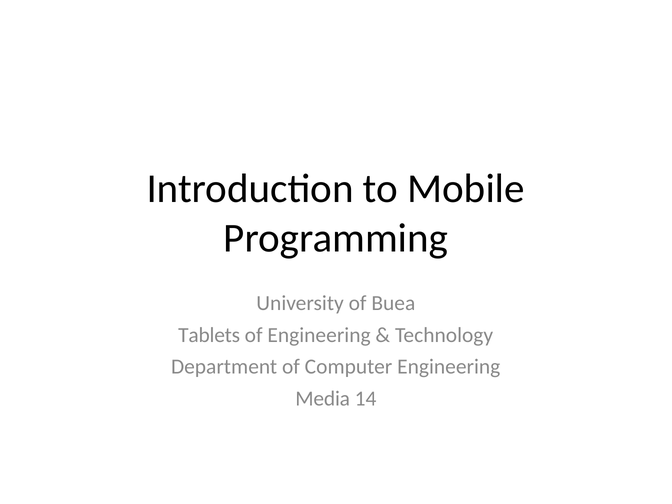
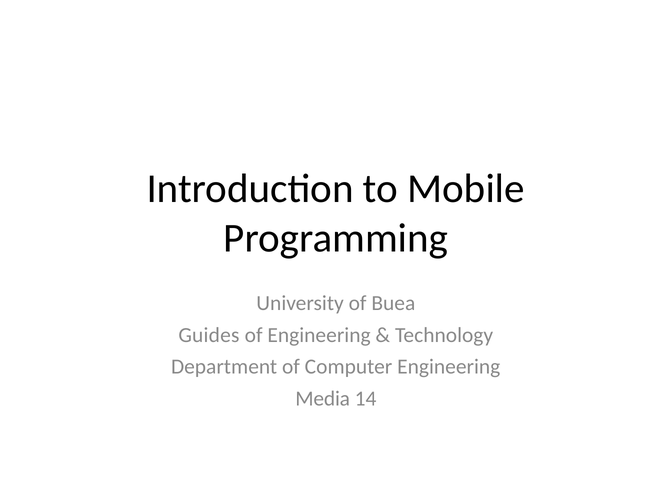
Tablets: Tablets -> Guides (209, 335)
